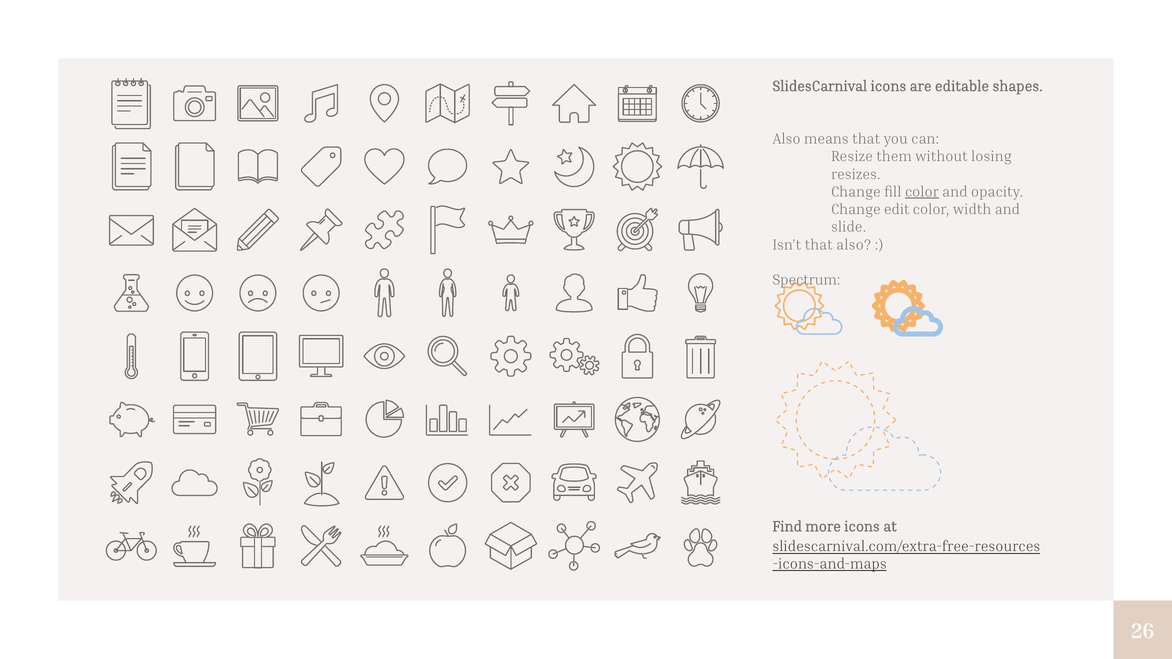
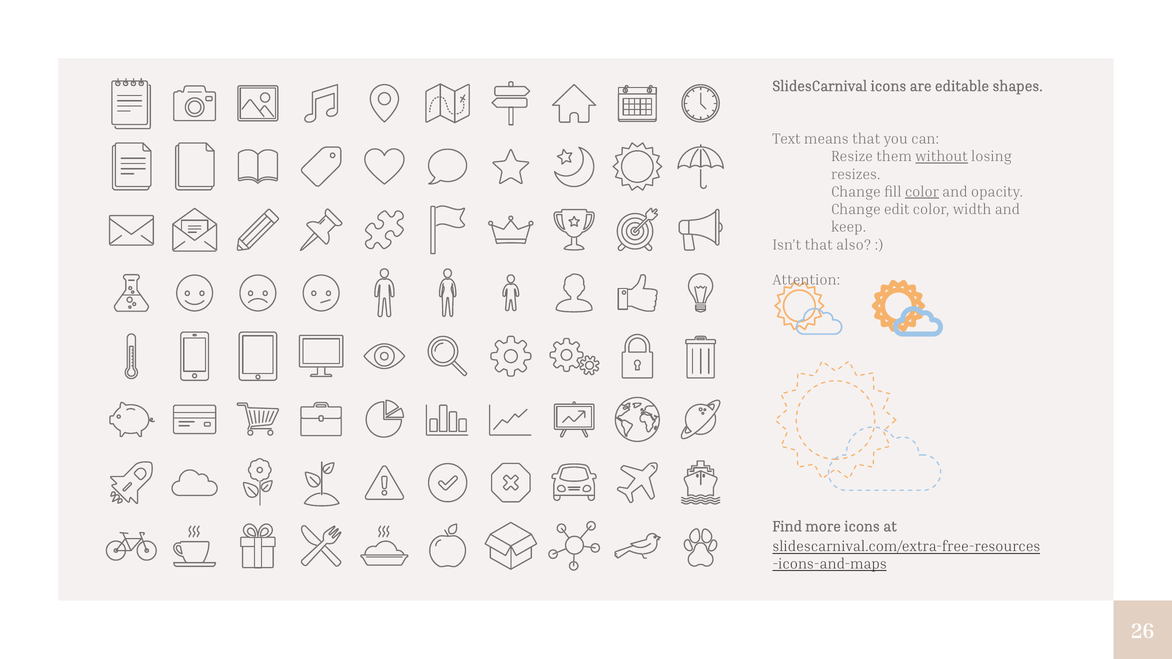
Also: Also -> Text (786, 139)
without underline: none -> present (942, 157)
slide: slide -> keep (849, 227)
Spectrum: Spectrum -> Attention (806, 280)
